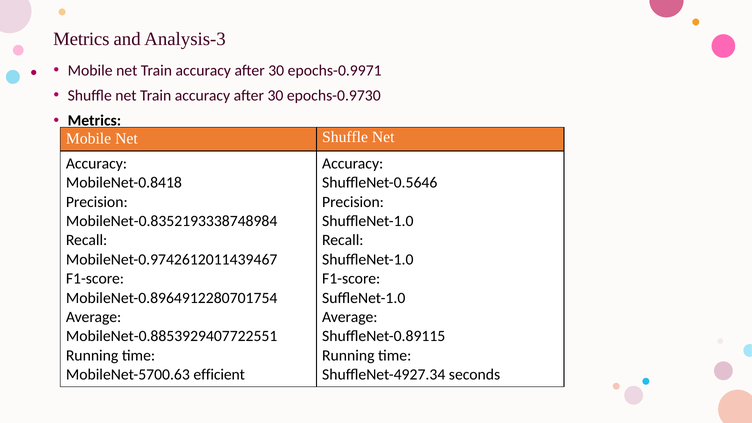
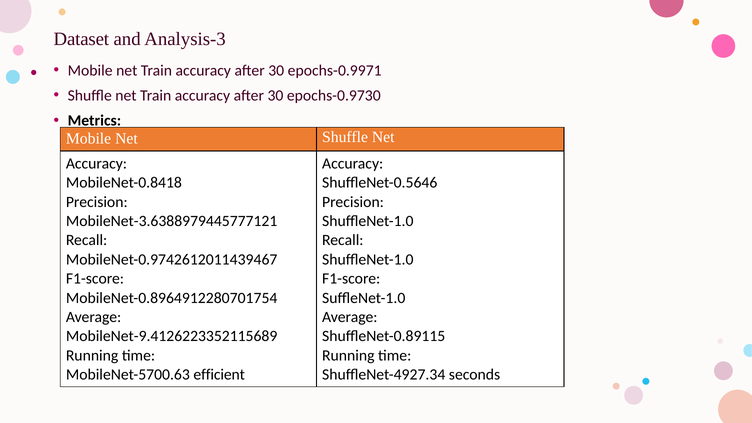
Metrics: Metrics -> Dataset (81, 39)
MobileNet-0.8352193338748984: MobileNet-0.8352193338748984 -> MobileNet-3.6388979445777121 (172, 221)
MobileNet-0.8853929407722551: MobileNet-0.8853929407722551 -> MobileNet-9.4126223352115689 (172, 336)
